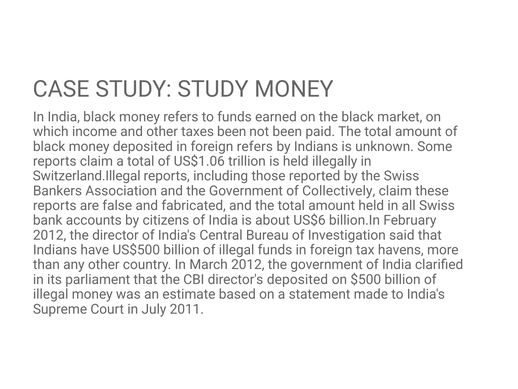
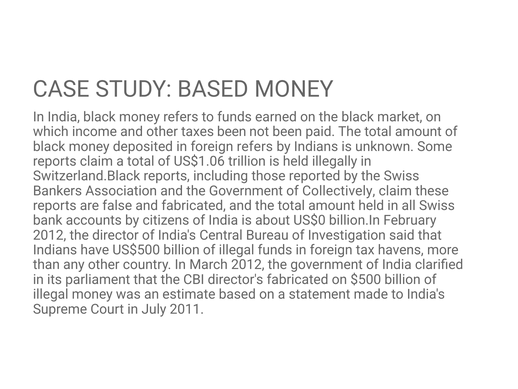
STUDY STUDY: STUDY -> BASED (213, 89)
Switzerland.Illegal: Switzerland.Illegal -> Switzerland.Black (87, 176)
US$6: US$6 -> US$0 (310, 220)
director's deposited: deposited -> fabricated (298, 279)
